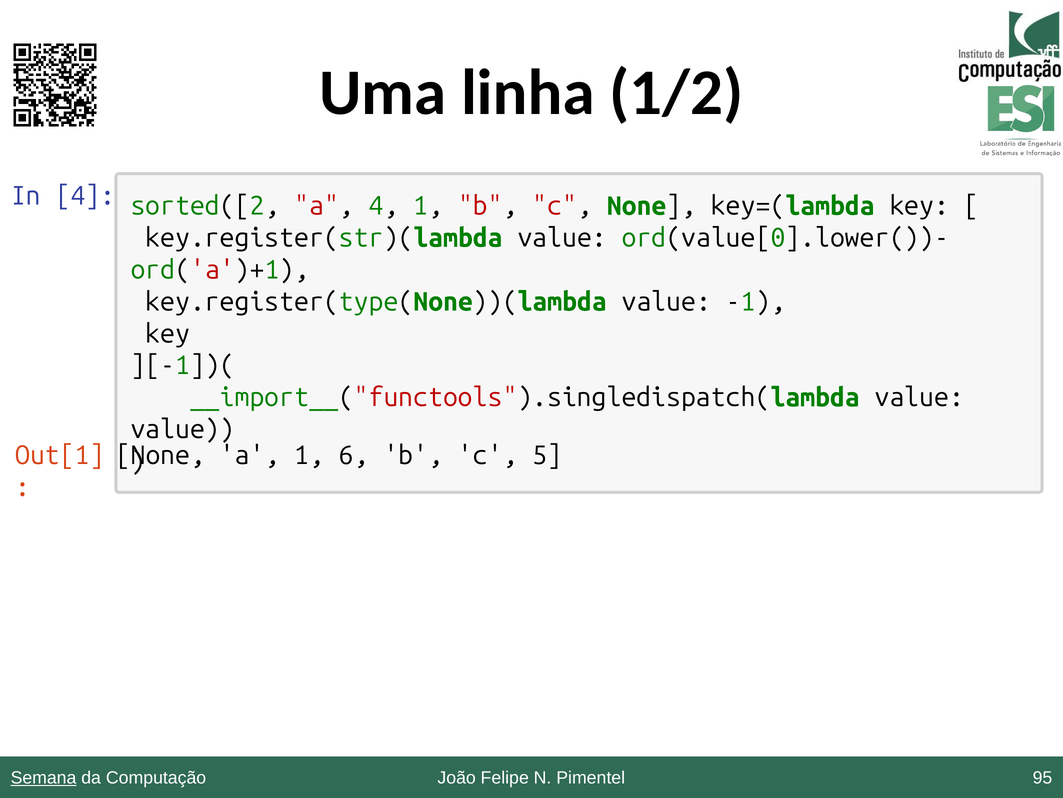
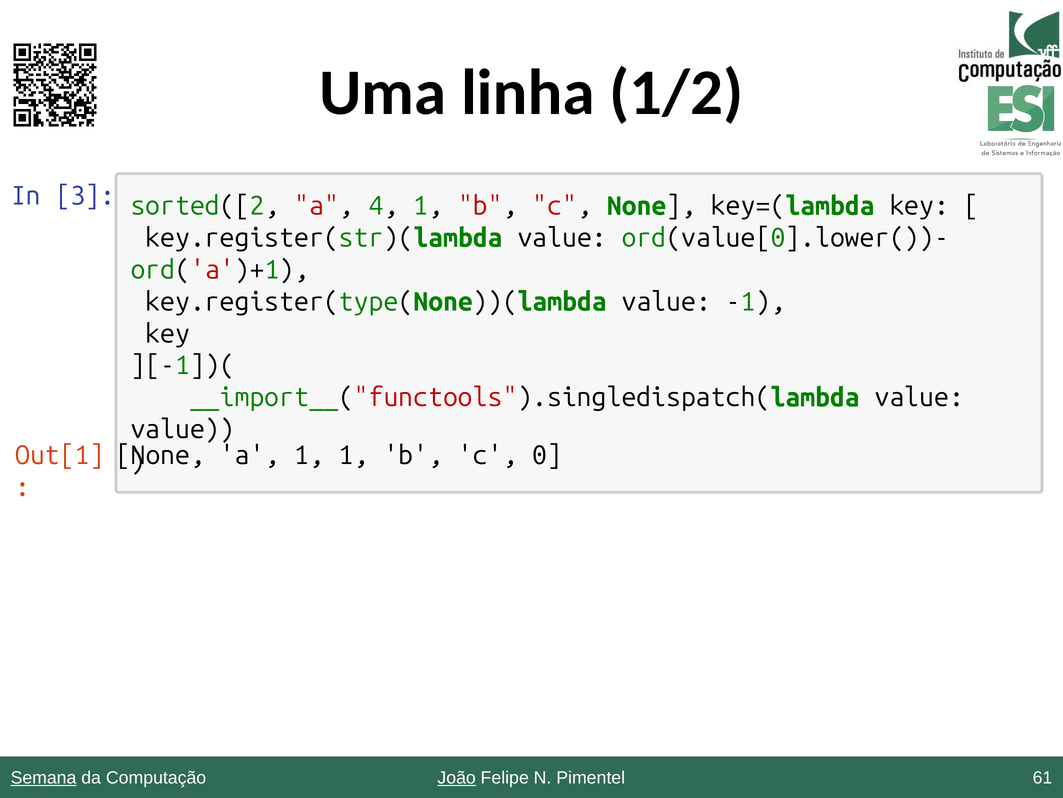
In 4: 4 -> 3 (85, 196)
1 6: 6 -> 1 (354, 455)
5: 5 -> 0 (547, 455)
João underline: none -> present (457, 777)
95: 95 -> 61 (1043, 777)
